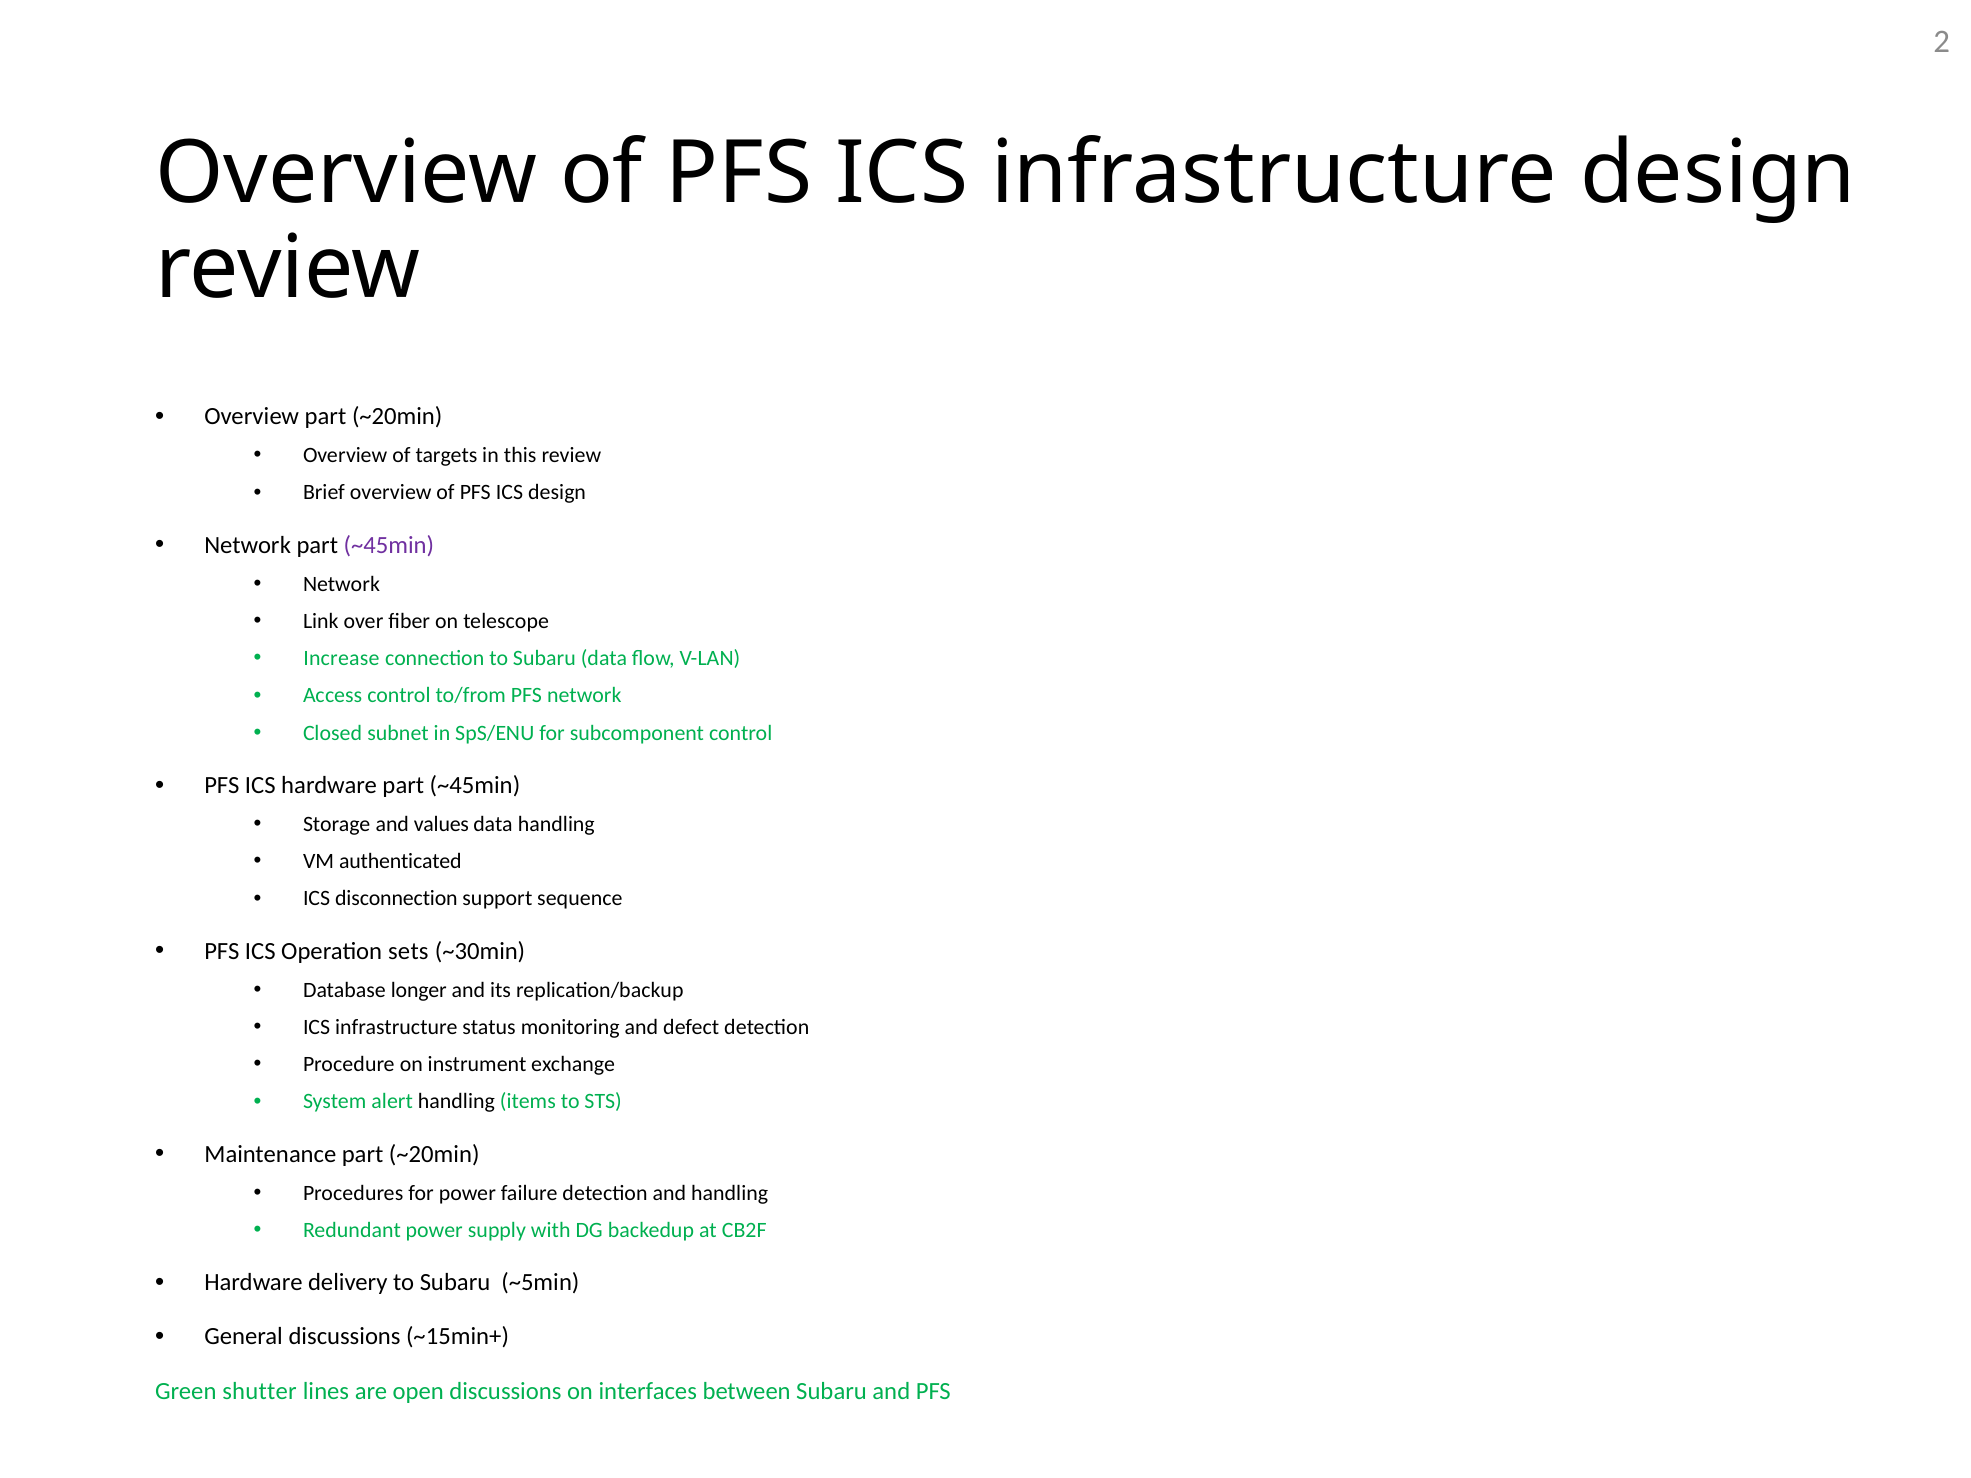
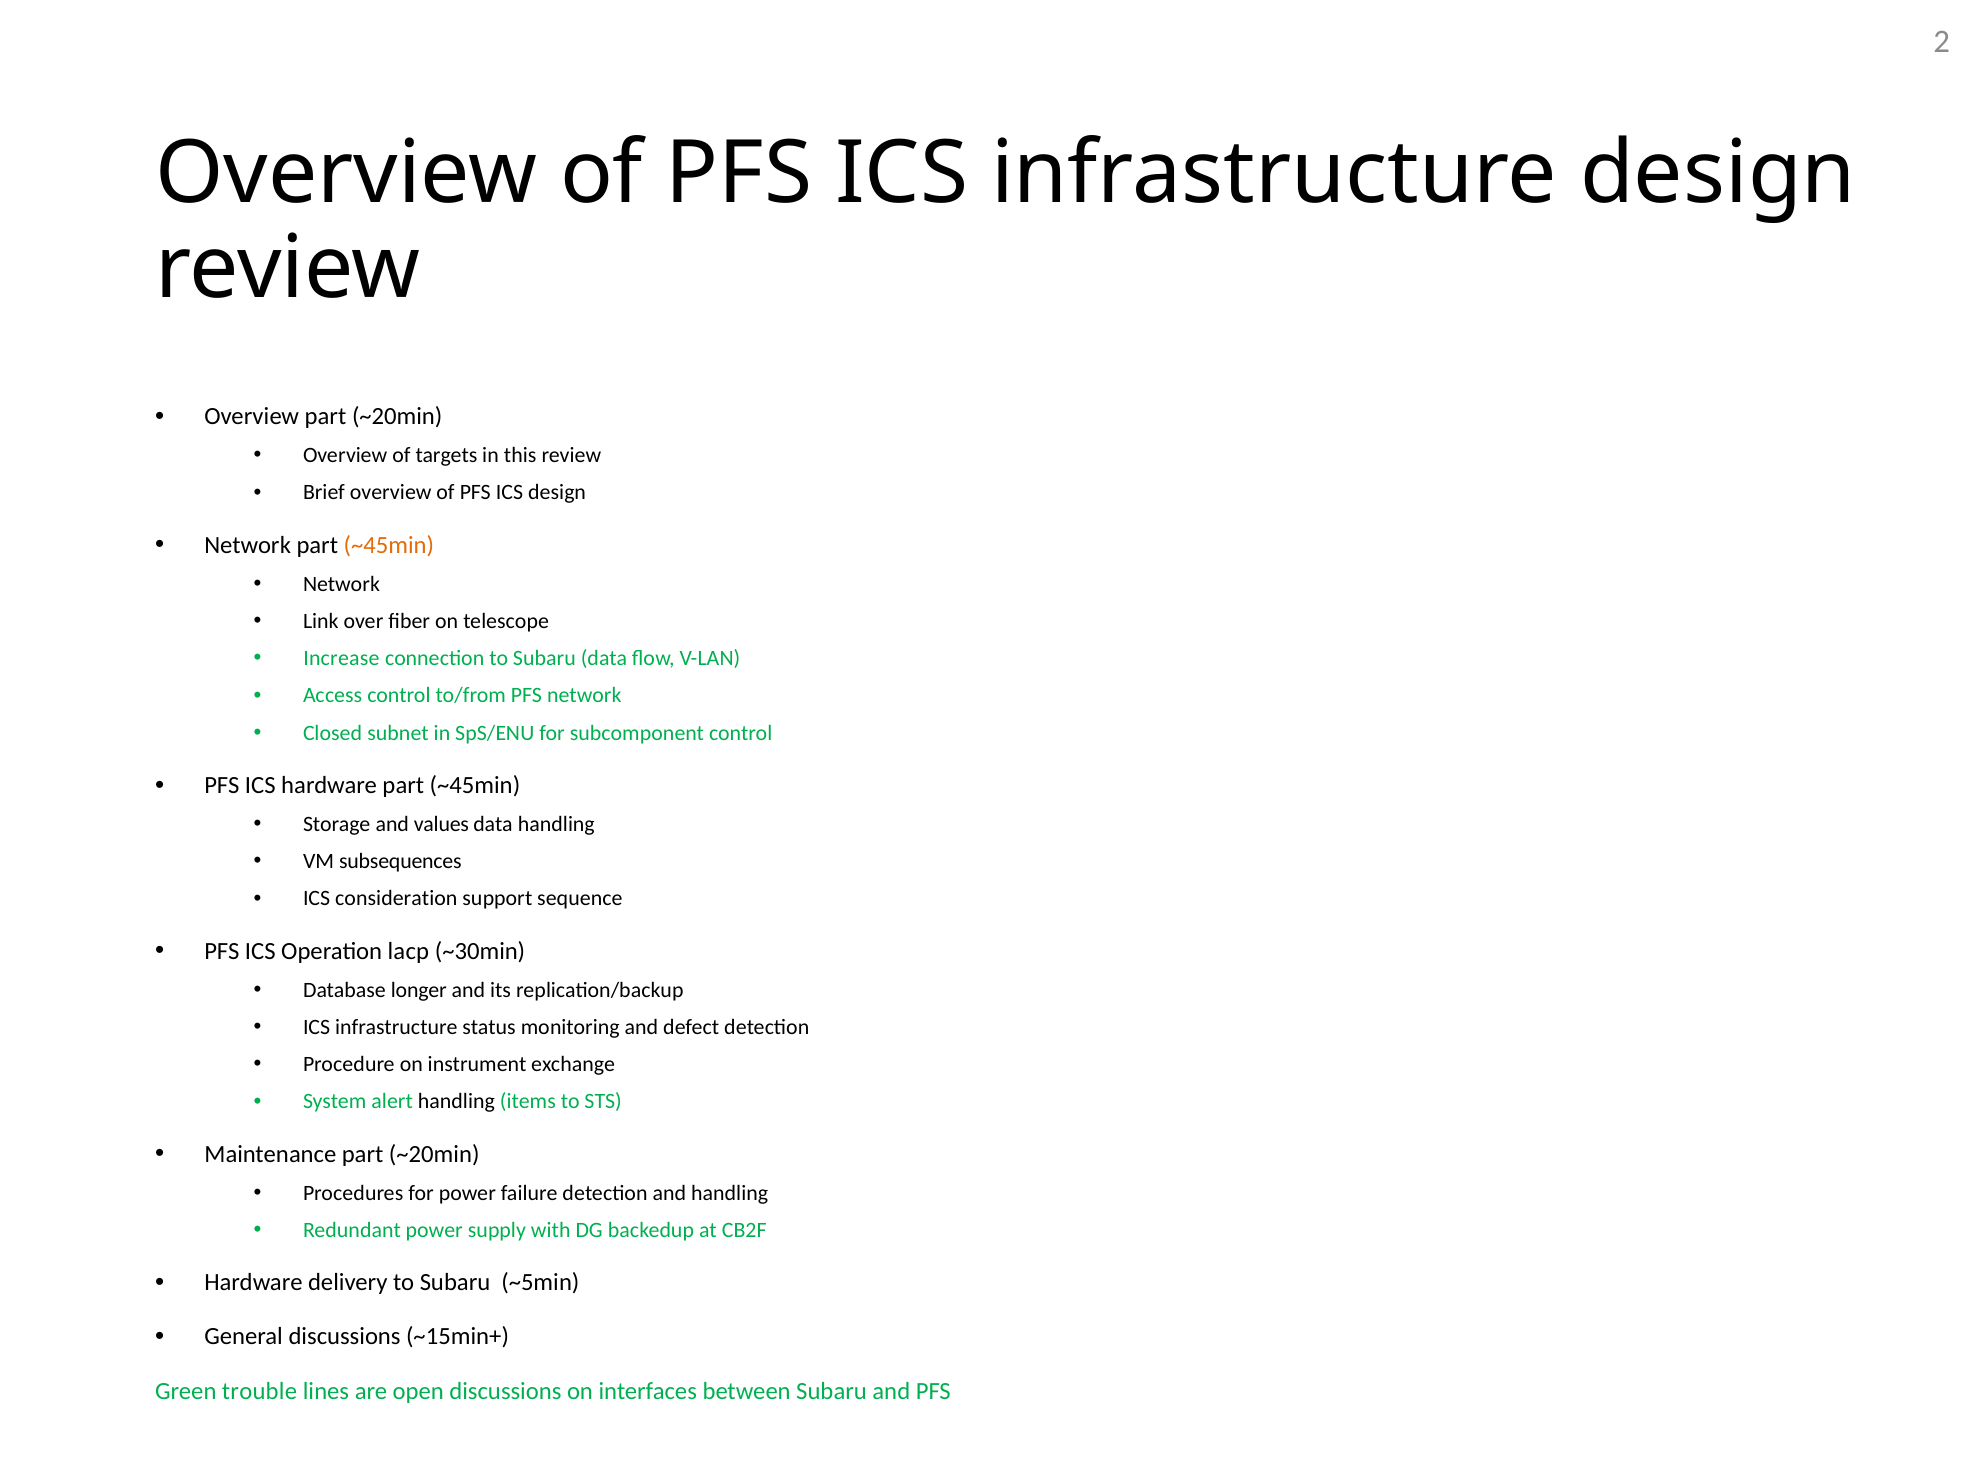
~45min colour: purple -> orange (389, 545)
authenticated: authenticated -> subsequences (400, 861)
disconnection: disconnection -> consideration (396, 899)
sets: sets -> lacp (408, 951)
shutter: shutter -> trouble (260, 1391)
